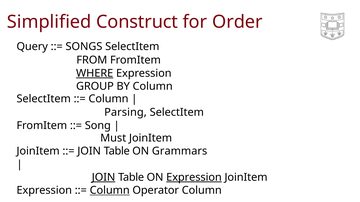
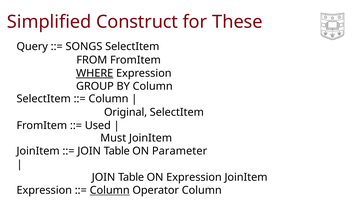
Order: Order -> These (237, 22)
Parsing: Parsing -> Original (126, 113)
Song: Song -> Used (98, 126)
Grammars: Grammars -> Parameter (180, 151)
JOIN underline: present -> none (104, 178)
Expression underline: present -> none (194, 178)
